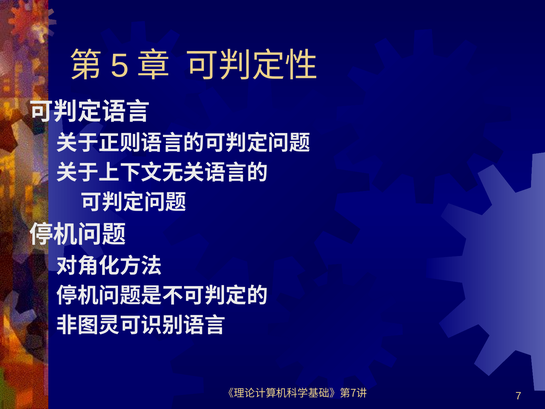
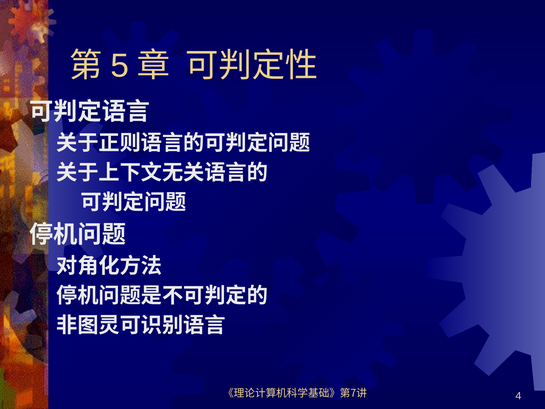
7: 7 -> 4 (518, 396)
